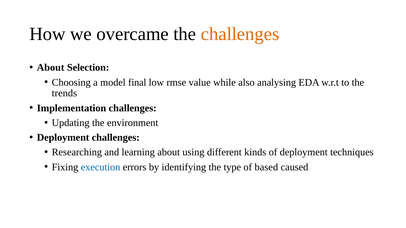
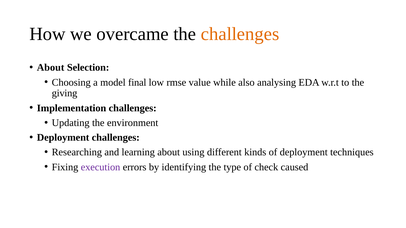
trends: trends -> giving (65, 93)
execution colour: blue -> purple (101, 167)
based: based -> check (266, 167)
